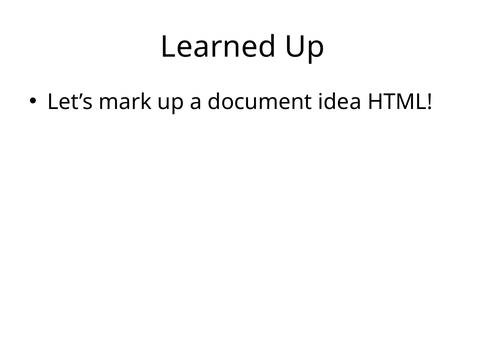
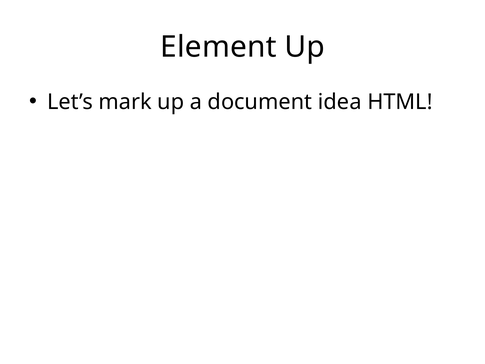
Learned: Learned -> Element (218, 47)
